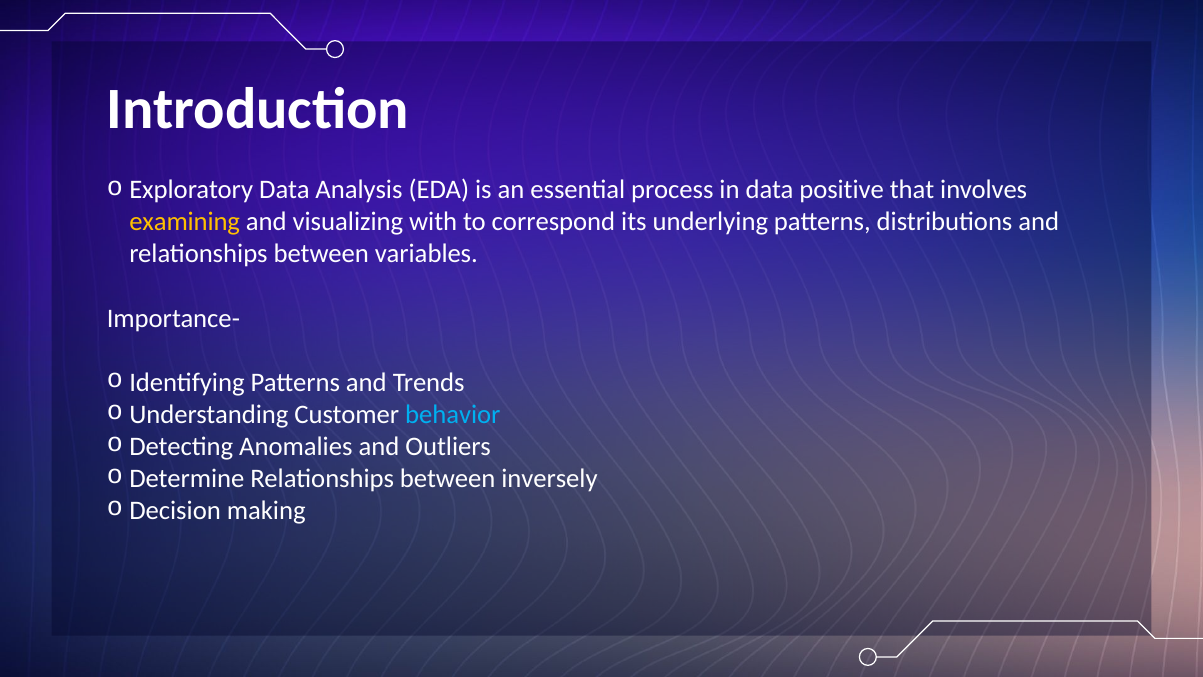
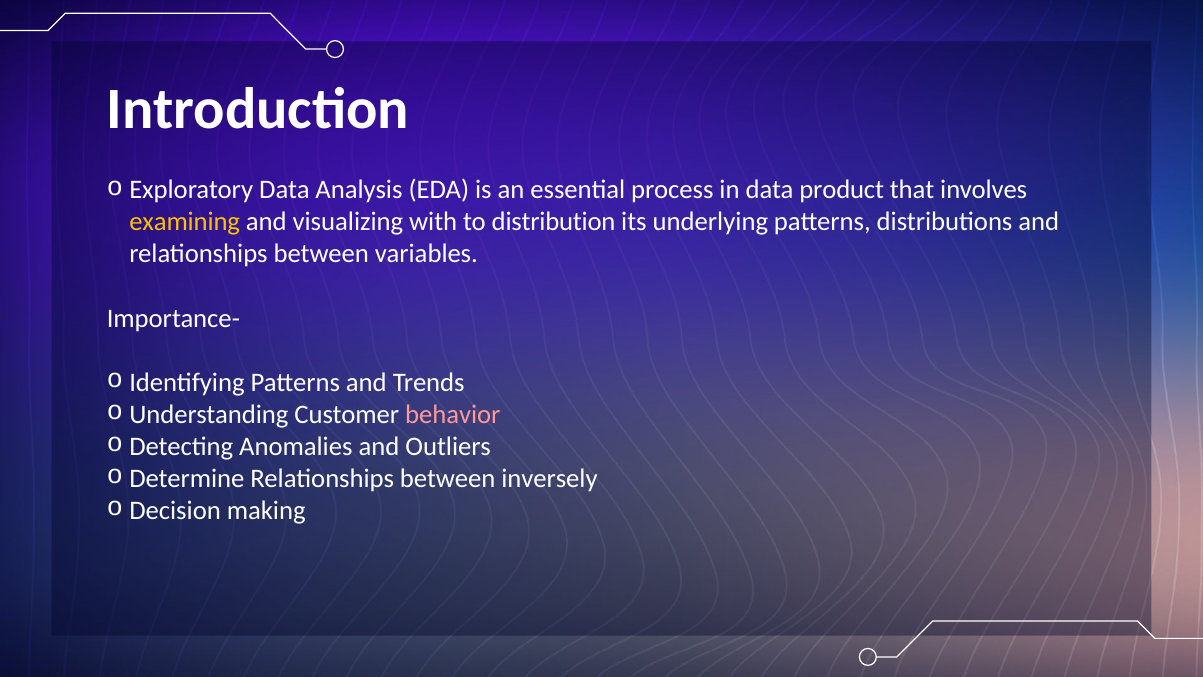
positive: positive -> product (842, 190)
correspond: correspond -> distribution (554, 222)
behavior colour: light blue -> pink (453, 414)
